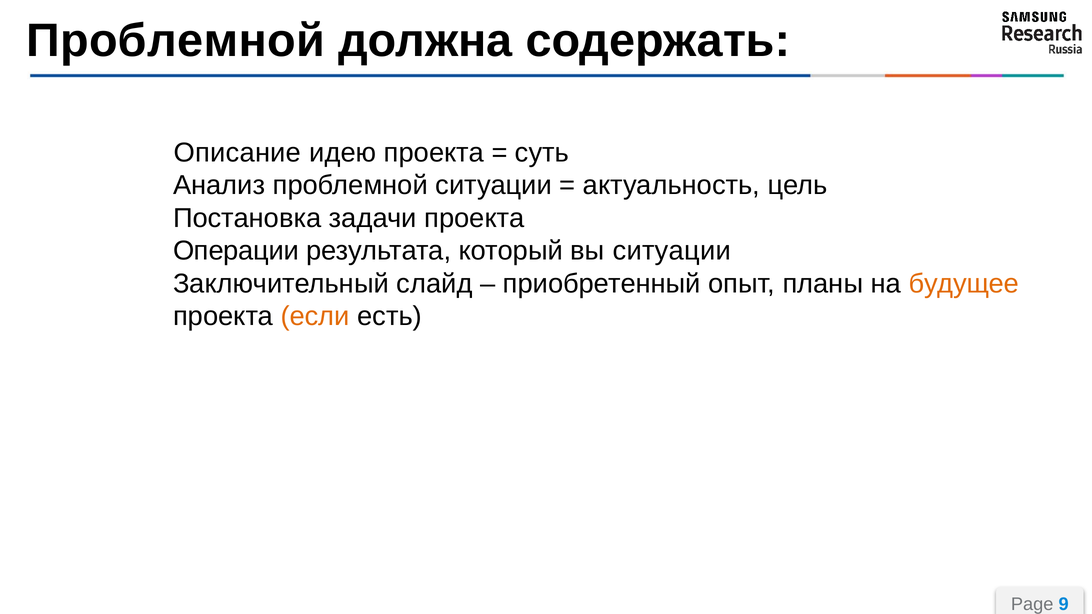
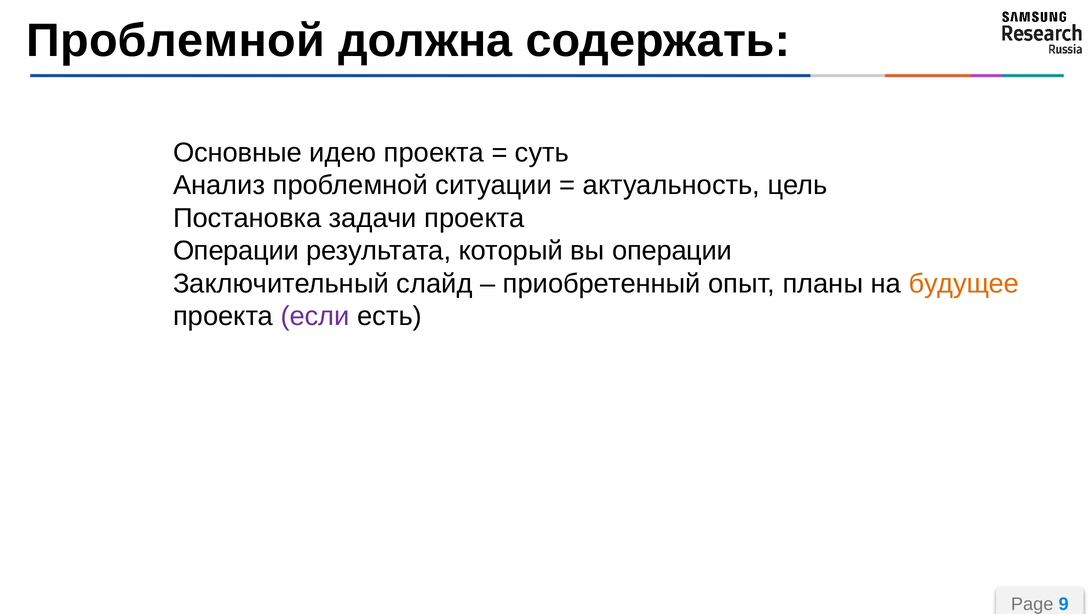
Описание: Описание -> Основные (238, 153)
вы ситуации: ситуации -> операции (672, 251)
если colour: orange -> purple (315, 317)
